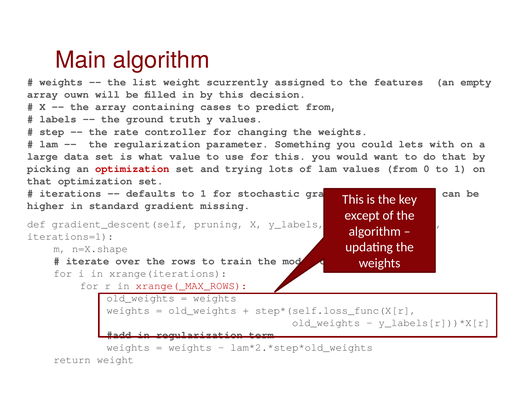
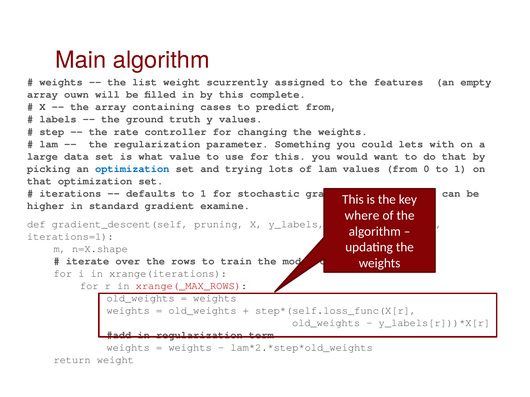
decision: decision -> complete (278, 95)
optimization colour: red -> blue (132, 169)
missing: missing -> examine (225, 206)
except: except -> where (362, 216)
